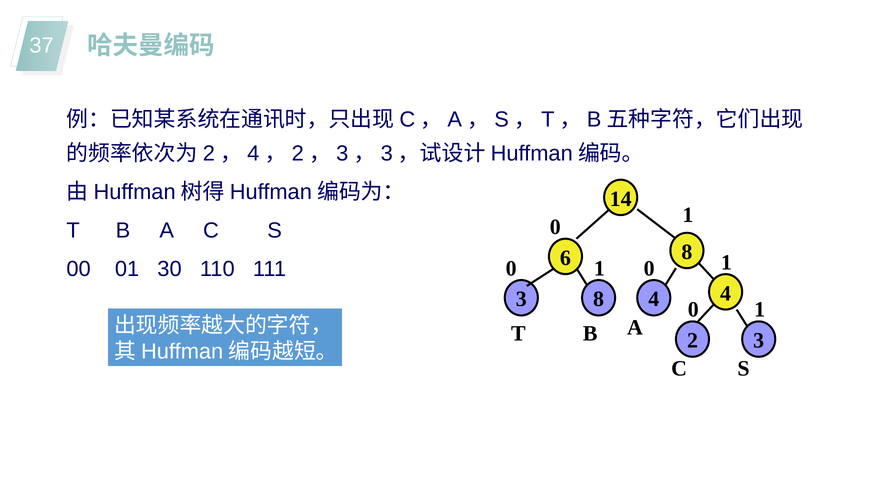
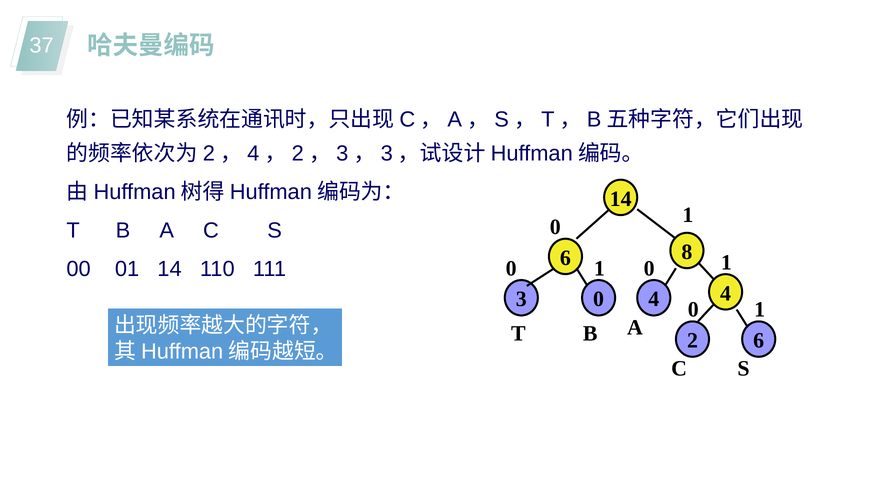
01 30: 30 -> 14 (170, 269)
3 8: 8 -> 0 (599, 299)
2 3: 3 -> 6 (759, 340)
